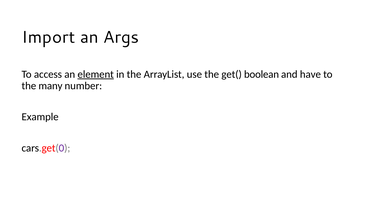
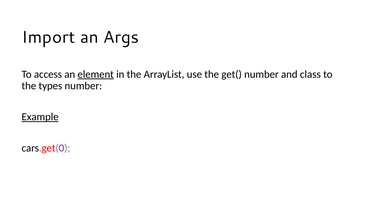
get( boolean: boolean -> number (261, 74)
have: have -> class (310, 74)
many: many -> types (50, 86)
Example underline: none -> present (40, 117)
